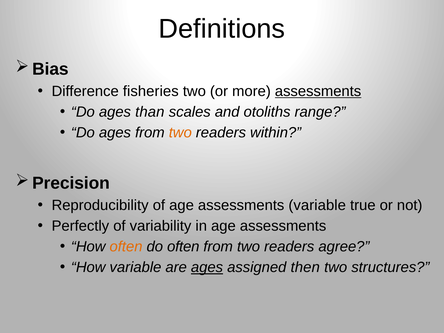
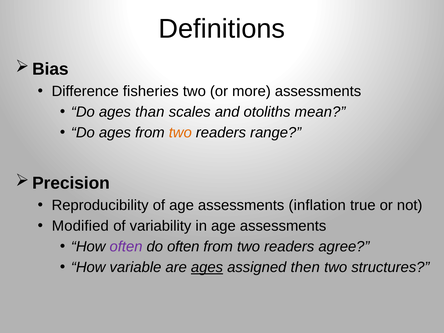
assessments underline: present -> none (318, 91)
range: range -> mean (320, 112)
within: within -> range (276, 133)
assessments variable: variable -> inflation (317, 205)
Perfectly: Perfectly -> Modified (80, 226)
often colour: orange -> purple (126, 247)
